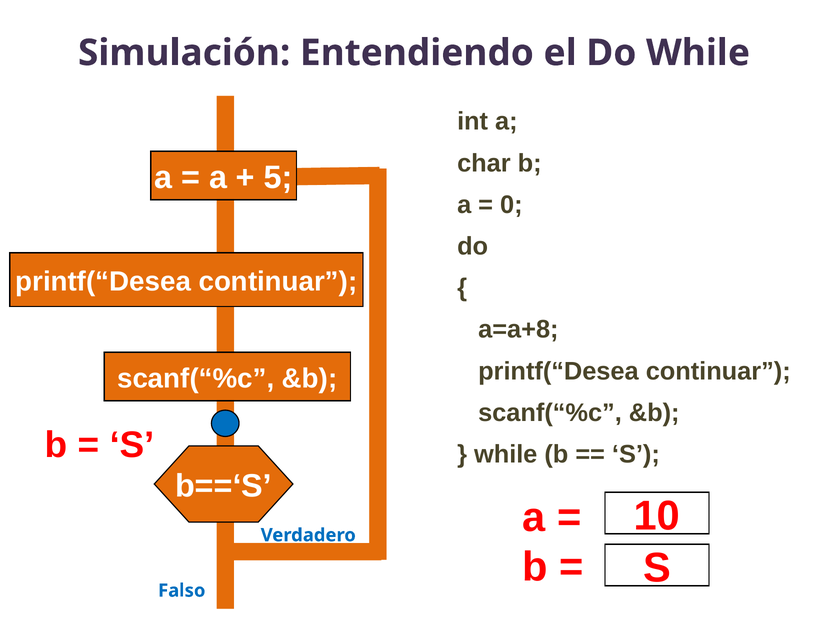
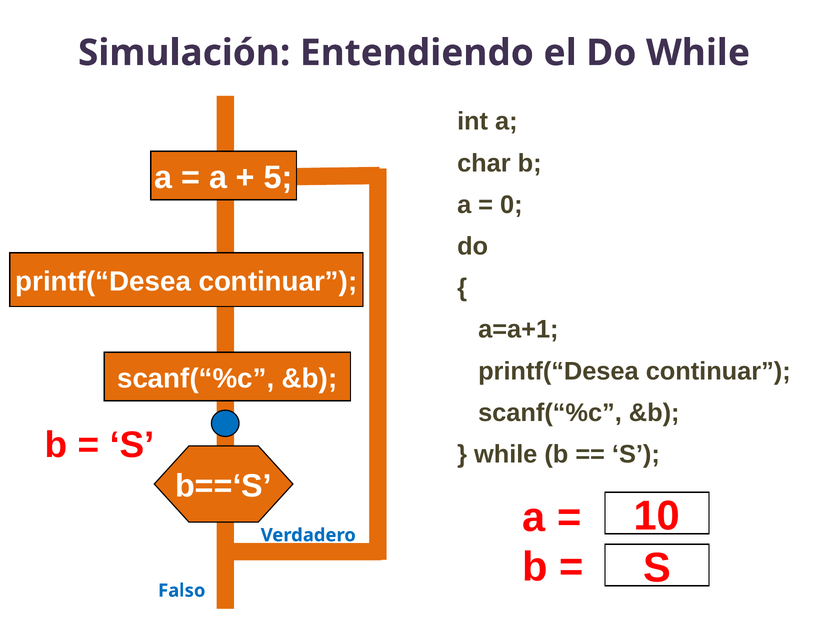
a=a+8: a=a+8 -> a=a+1 (518, 330)
